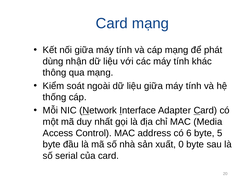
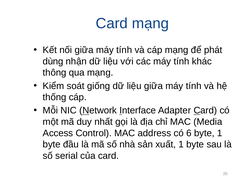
ngoài: ngoài -> giống (99, 86)
byte 5: 5 -> 1 (220, 133)
xuất 0: 0 -> 1 (181, 144)
